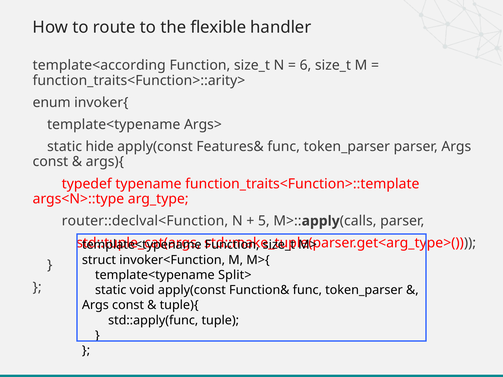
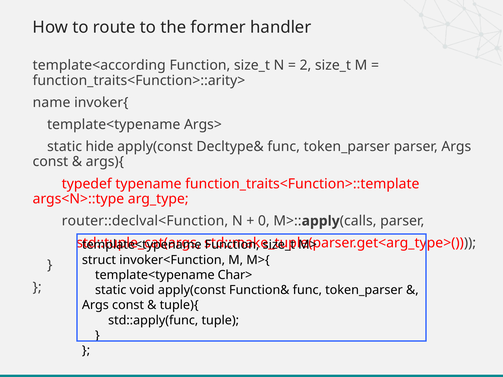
flexible: flexible -> former (218, 27)
6: 6 -> 2 (305, 65)
enum: enum -> name (52, 103)
Features&: Features& -> Decltype& (230, 147)
5: 5 -> 0 (264, 221)
Split>: Split> -> Char> (235, 275)
